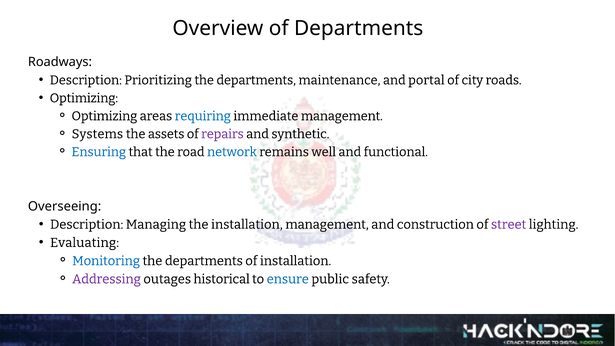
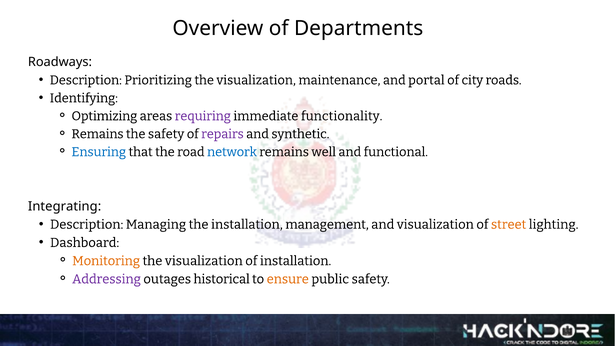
departments: departments -> visualization (256, 80)
Optimizing: Optimizing -> Identifying (84, 98)
requiring colour: blue -> purple (203, 116)
immediate management: management -> functionality (342, 116)
Systems: Systems -> Remains (98, 134)
the assets: assets -> safety (166, 134)
Overseeing: Overseeing -> Integrating (65, 206)
and construction: construction -> visualization (435, 224)
street colour: purple -> orange (509, 224)
Evaluating: Evaluating -> Dashboard (85, 243)
Monitoring colour: blue -> orange (106, 261)
departments: departments -> visualization (204, 261)
ensure colour: blue -> orange (288, 279)
